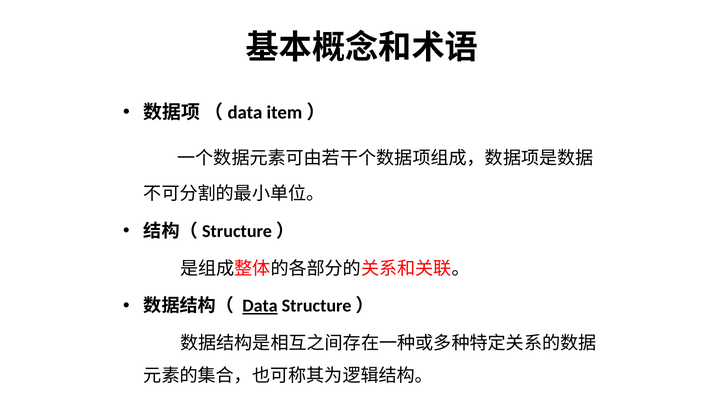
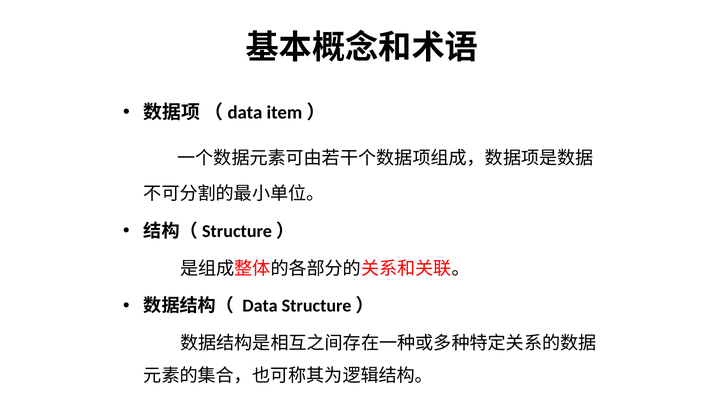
Data underline: present -> none (260, 306)
